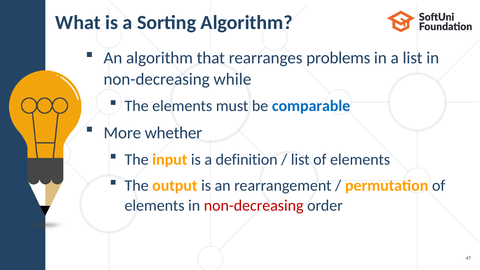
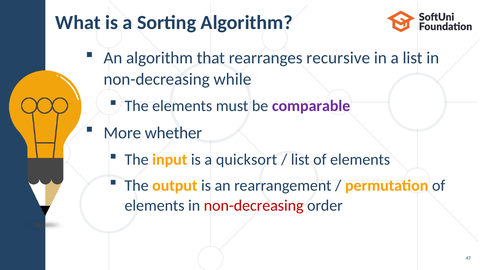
problems: problems -> recursive (338, 58)
comparable colour: blue -> purple (311, 106)
definition: definition -> quicksort (247, 160)
